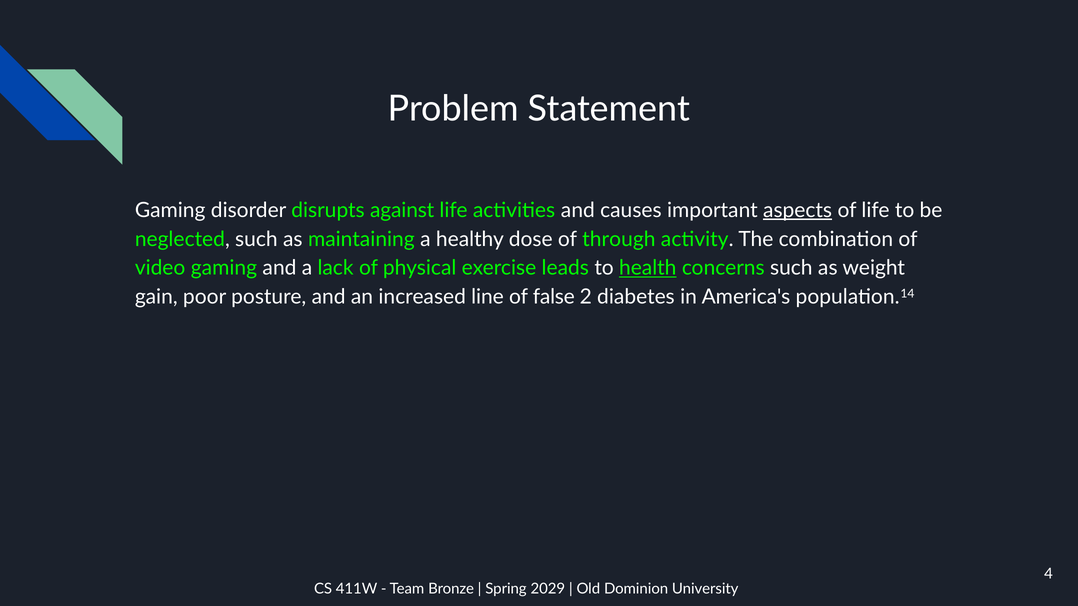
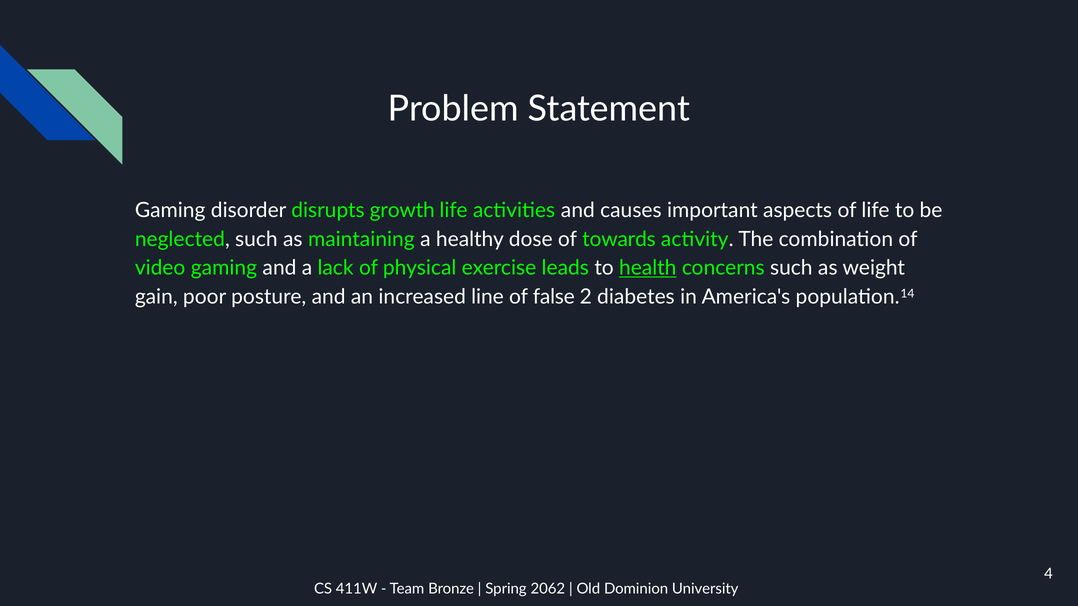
against: against -> growth (402, 210)
aspects underline: present -> none (798, 210)
through: through -> towards (619, 239)
2029: 2029 -> 2062 (548, 589)
